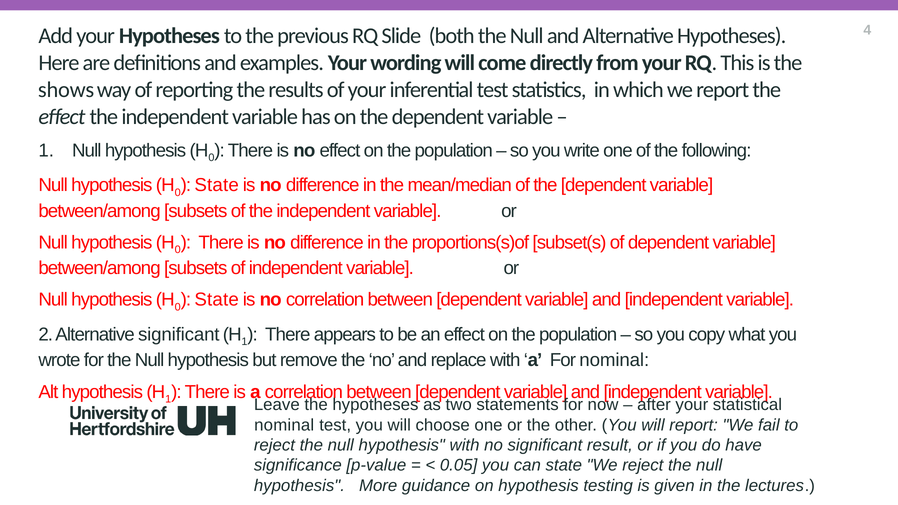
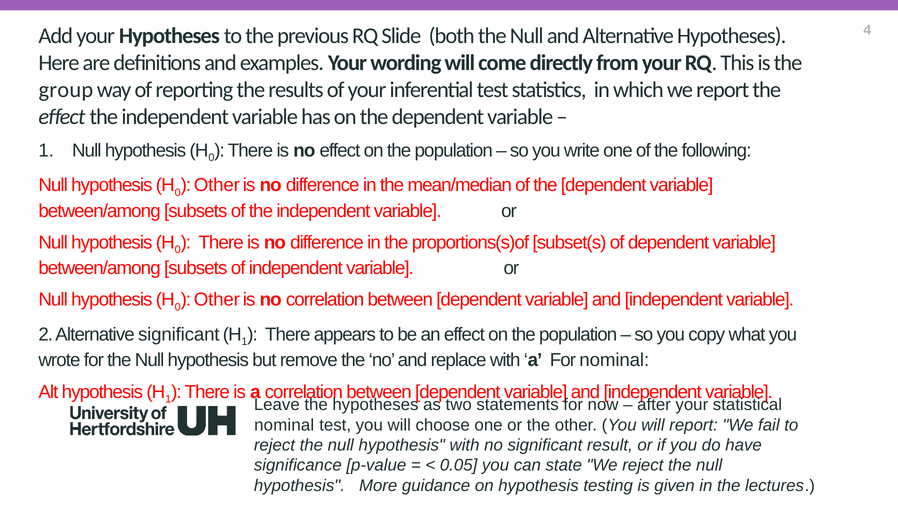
shows: shows -> group (66, 90)
State: State -> Other (217, 185)
State: State -> Other (217, 300)
